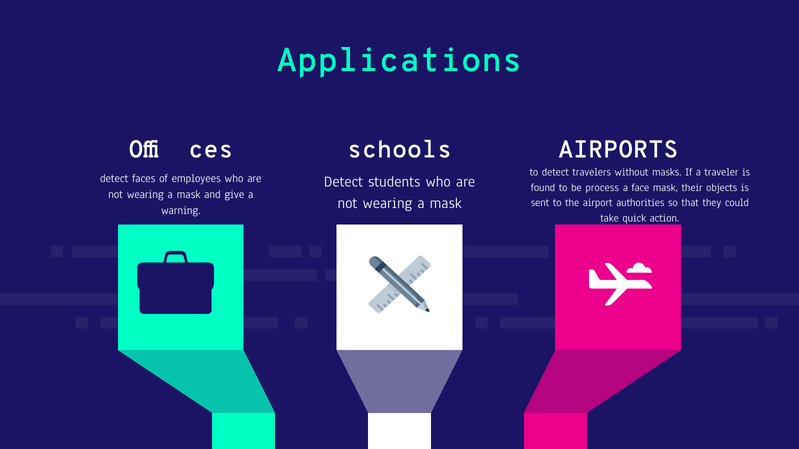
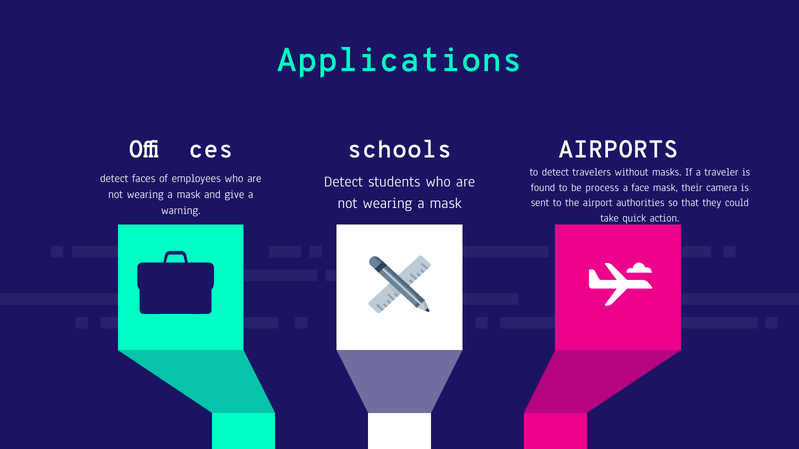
objects: objects -> camera (722, 188)
